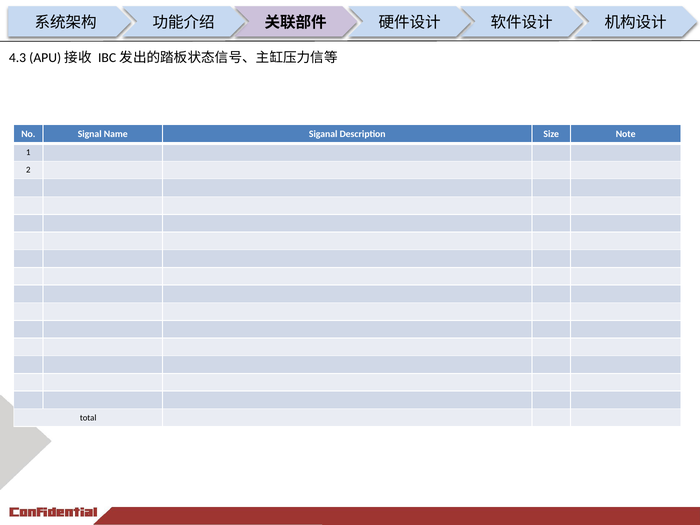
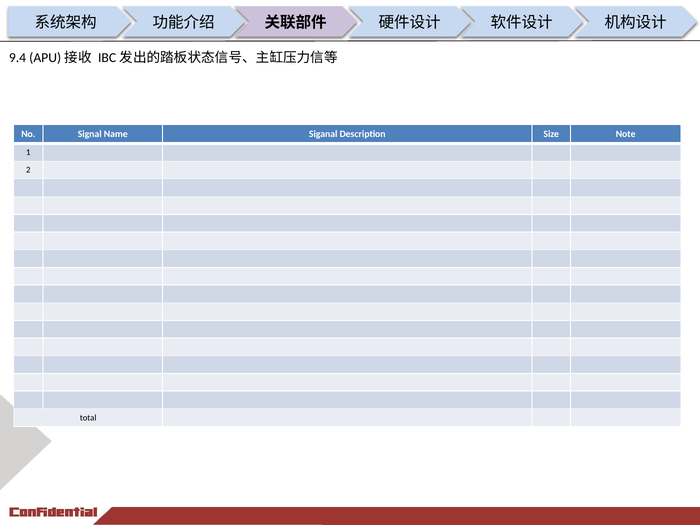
4.3: 4.3 -> 9.4 (18, 58)
